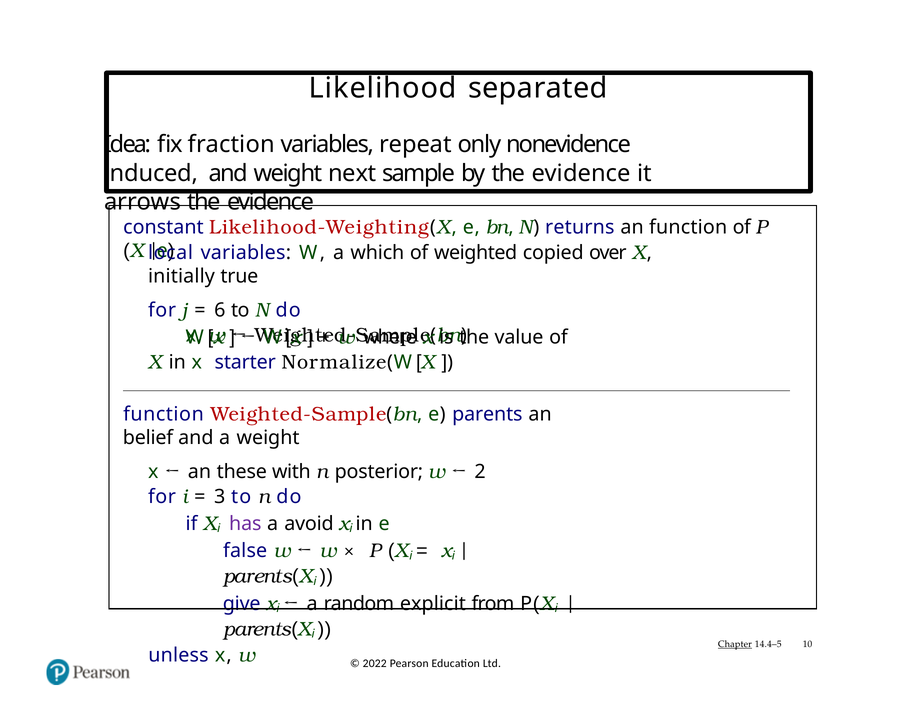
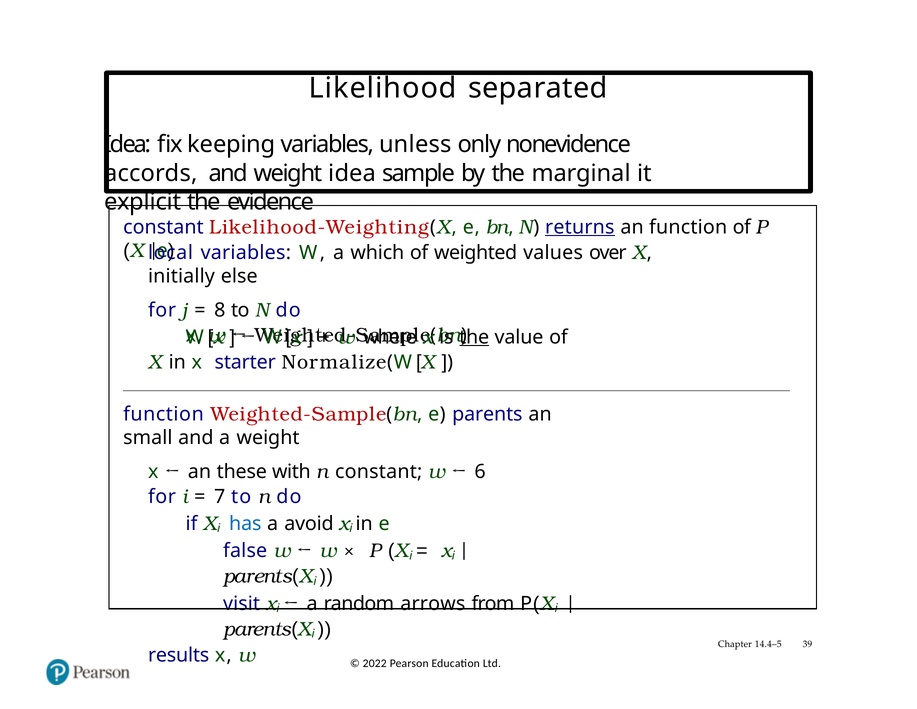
fraction: fraction -> keeping (231, 145)
repeat: repeat -> unless (415, 145)
induced: induced -> accords (151, 173)
weight next: next -> idea (352, 173)
by the evidence: evidence -> marginal (581, 173)
arrows: arrows -> explicit (143, 202)
returns underline: none -> present (580, 227)
copied: copied -> values (553, 252)
true: true -> else (239, 276)
6: 6 -> 8 (220, 310)
the underline: none -> present (474, 337)
belief: belief -> small (148, 438)
n posterior: posterior -> constant (379, 471)
2: 2 -> 6 (480, 471)
3: 3 -> 7 (220, 497)
has colour: purple -> blue (245, 523)
give: give -> visit (242, 603)
explicit: explicit -> arrows (433, 603)
Chapter underline: present -> none (735, 644)
10: 10 -> 39 (808, 644)
unless: unless -> results (179, 655)
